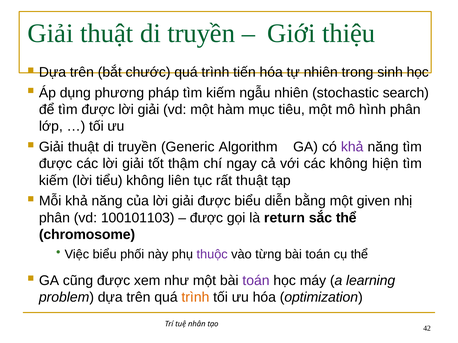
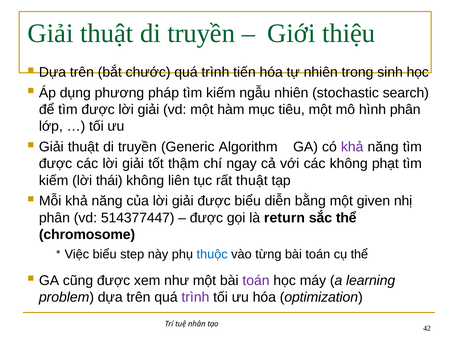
hiện: hiện -> phạt (385, 164)
tiểu: tiểu -> thái (109, 181)
100101103: 100101103 -> 514377447 (138, 218)
phối: phối -> step (132, 255)
thuộc colour: purple -> blue (212, 255)
trình colour: orange -> purple (195, 298)
